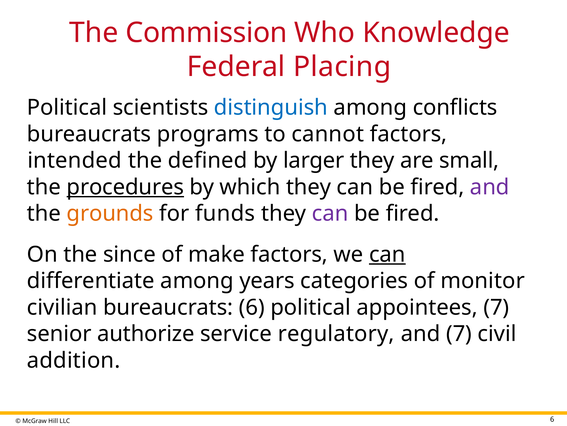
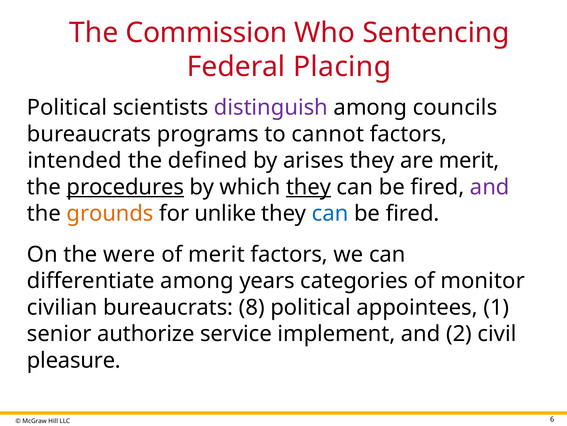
Knowledge: Knowledge -> Sentencing (436, 33)
distinguish colour: blue -> purple (271, 107)
conflicts: conflicts -> councils (455, 107)
larger: larger -> arises (314, 160)
are small: small -> merit (469, 160)
they underline: none -> present (309, 187)
funds: funds -> unlike (225, 213)
can colour: purple -> blue (330, 213)
since: since -> were (129, 254)
of make: make -> merit (216, 254)
can underline: present -> none (387, 254)
bureaucrats 6: 6 -> 8 (252, 307)
appointees 7: 7 -> 1 (496, 307)
regulatory: regulatory -> implement (336, 333)
and 7: 7 -> 2 (459, 333)
addition: addition -> pleasure (74, 360)
